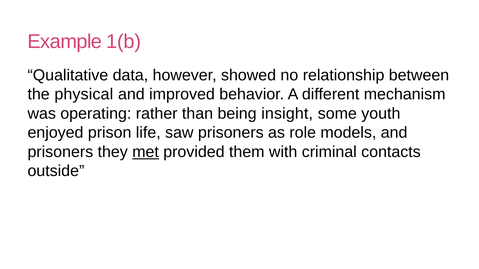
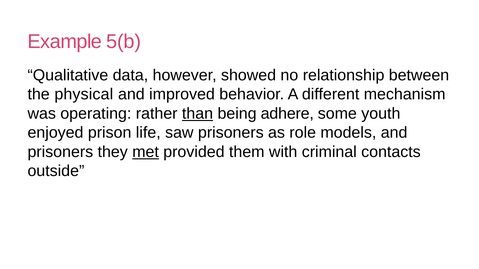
1(b: 1(b -> 5(b (124, 42)
than underline: none -> present (198, 114)
insight: insight -> adhere (287, 114)
